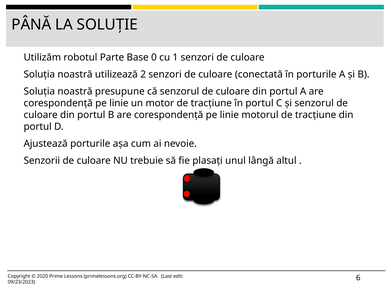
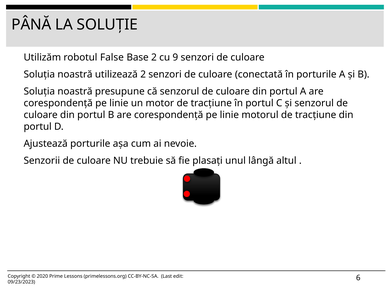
Parte: Parte -> False (112, 57)
Base 0: 0 -> 2 (154, 57)
1: 1 -> 9 (175, 57)
